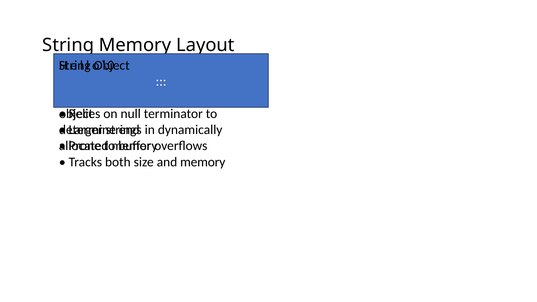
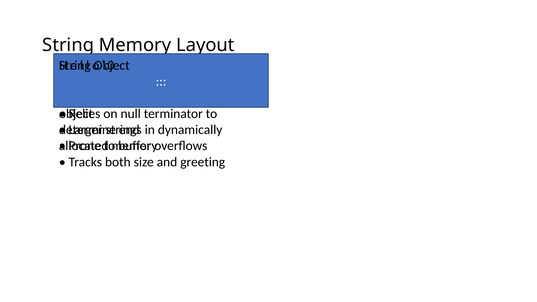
and memory: memory -> greeting (203, 162)
